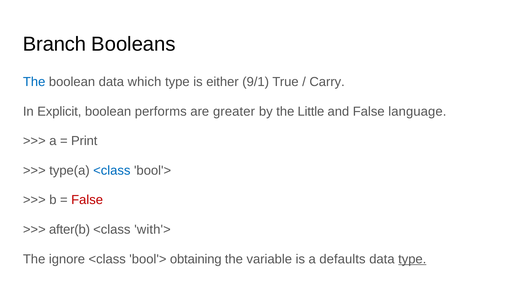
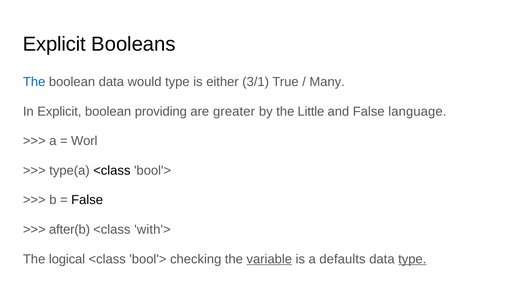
Branch: Branch -> Explicit (54, 44)
which: which -> would (145, 82)
9/1: 9/1 -> 3/1 (256, 82)
Carry: Carry -> Many (327, 82)
performs: performs -> providing (161, 111)
Print: Print -> Worl (84, 141)
<class colour: blue -> black (112, 170)
False colour: red -> black (87, 200)
ignore: ignore -> logical (67, 259)
obtaining: obtaining -> checking (196, 259)
variable underline: none -> present (269, 259)
